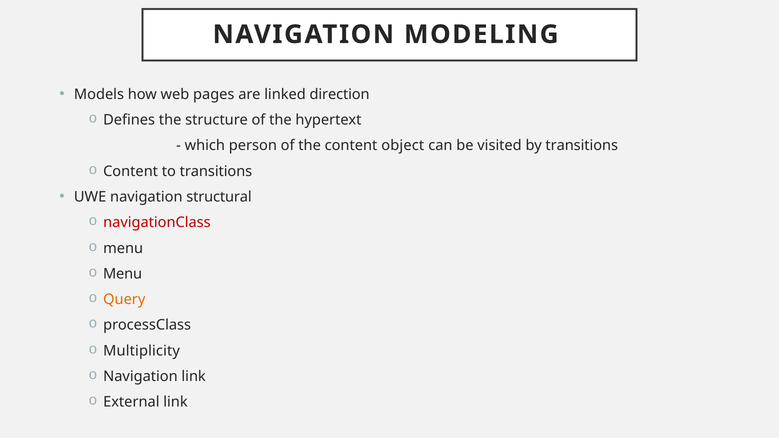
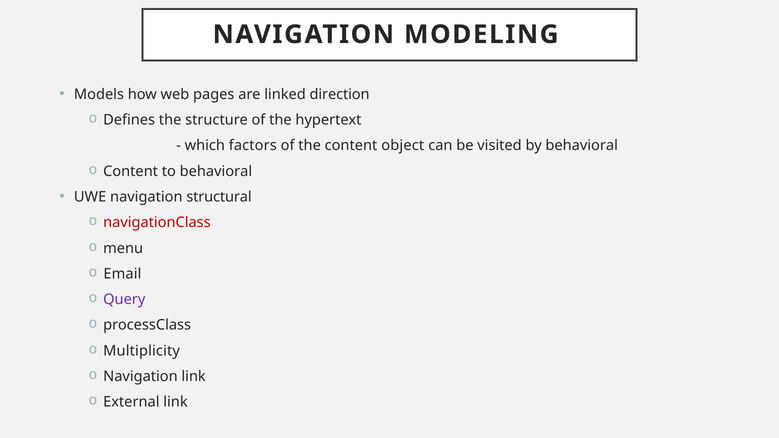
person: person -> factors (253, 146)
by transitions: transitions -> behavioral (582, 146)
to transitions: transitions -> behavioral (216, 171)
Menu: Menu -> Email (122, 274)
Query colour: orange -> purple (124, 300)
